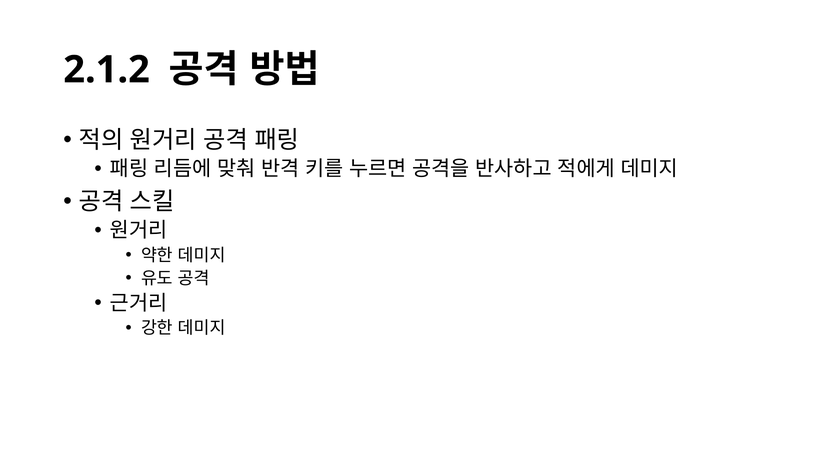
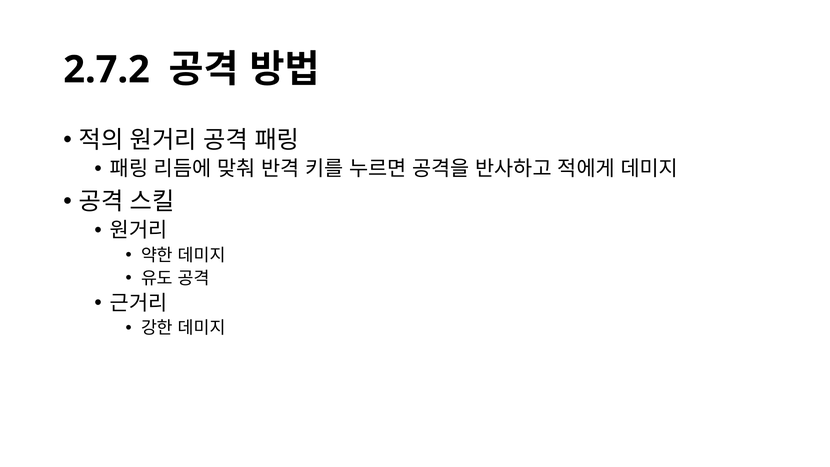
2.1.2: 2.1.2 -> 2.7.2 (107, 70)
